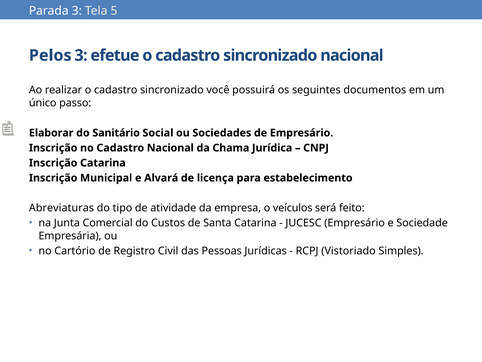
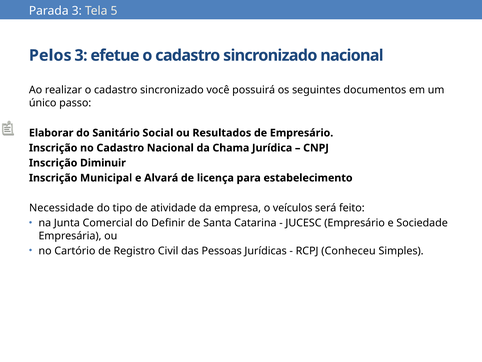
Sociedades: Sociedades -> Resultados (222, 133)
Inscrição Catarina: Catarina -> Diminuir (103, 163)
Abreviaturas: Abreviaturas -> Necessidade (61, 208)
Custos: Custos -> Definir (168, 223)
Vistoriado: Vistoriado -> Conheceu (348, 251)
